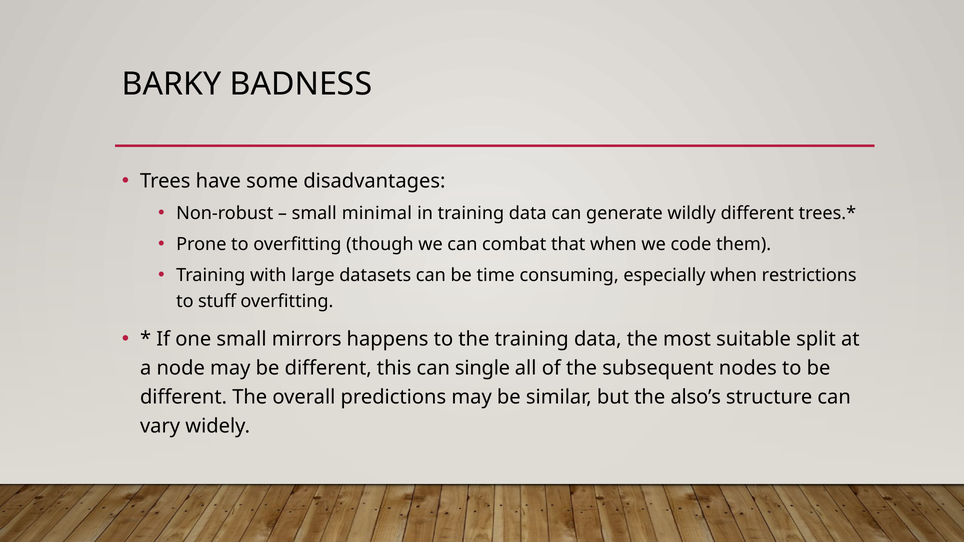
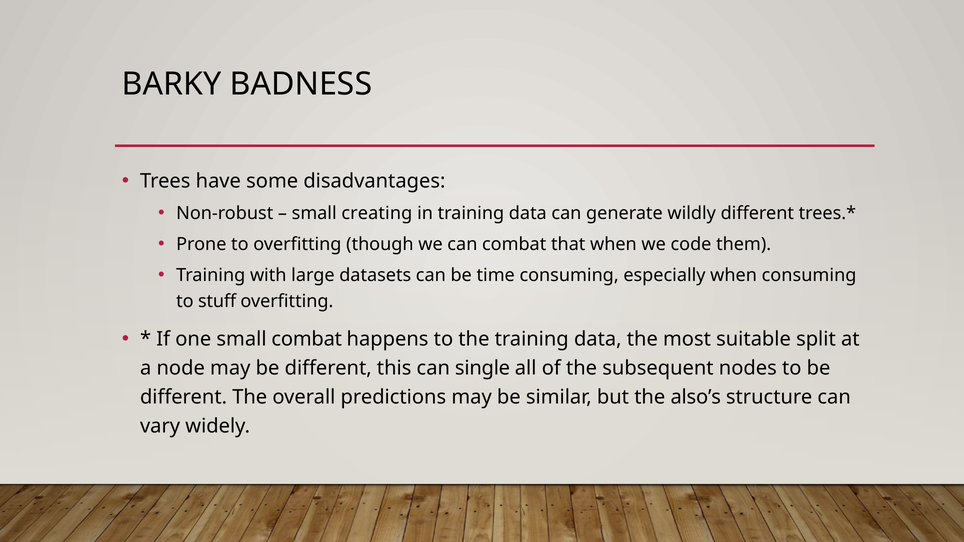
minimal: minimal -> creating (377, 213)
when restrictions: restrictions -> consuming (809, 275)
small mirrors: mirrors -> combat (307, 339)
